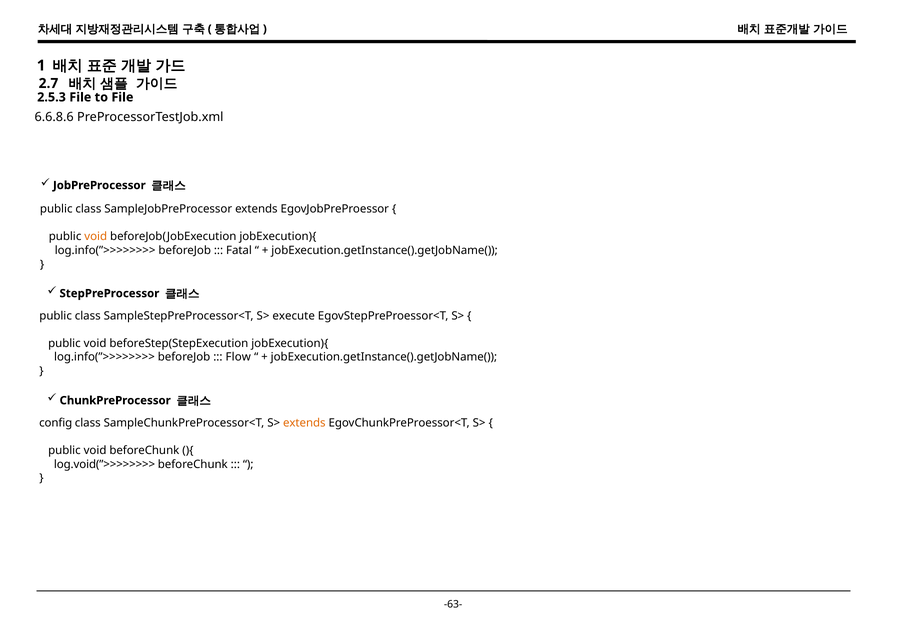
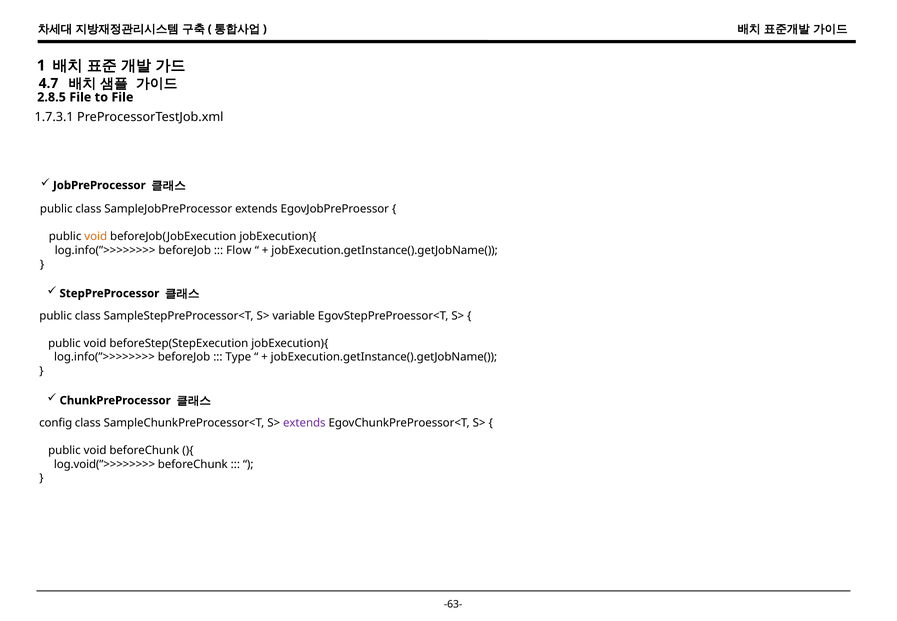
2.7: 2.7 -> 4.7 (48, 83)
2.5.3: 2.5.3 -> 2.8.5 (52, 97)
6.6.8.6: 6.6.8.6 -> 1.7.3.1 (54, 117)
Fatal: Fatal -> Flow (239, 250)
execute: execute -> variable (294, 316)
Flow: Flow -> Type (238, 357)
extends colour: orange -> purple (304, 423)
